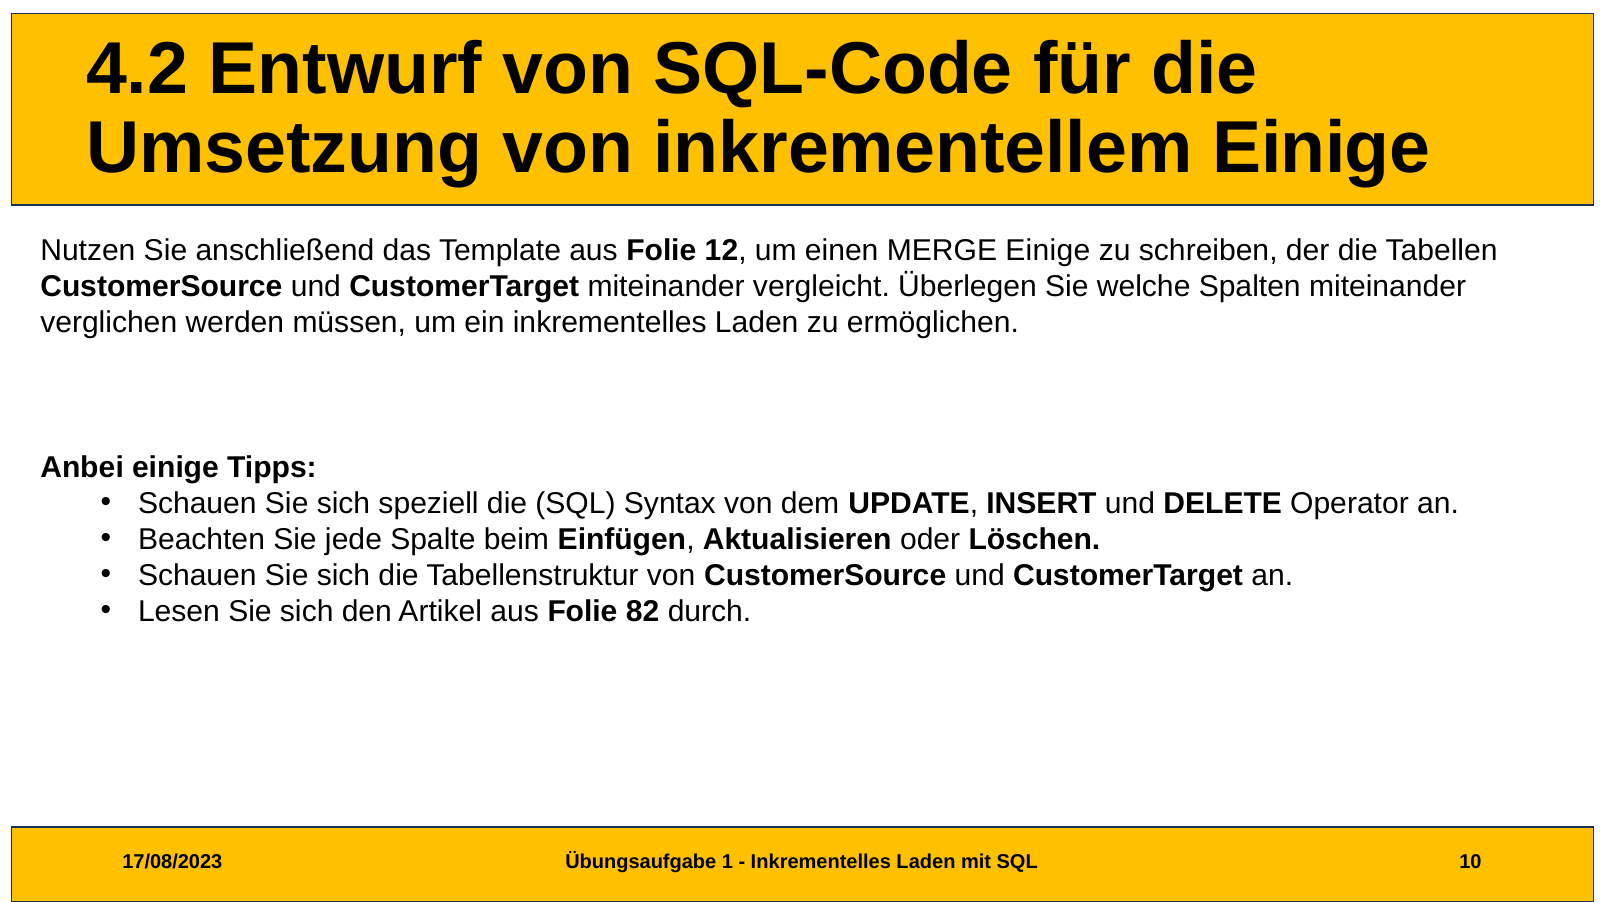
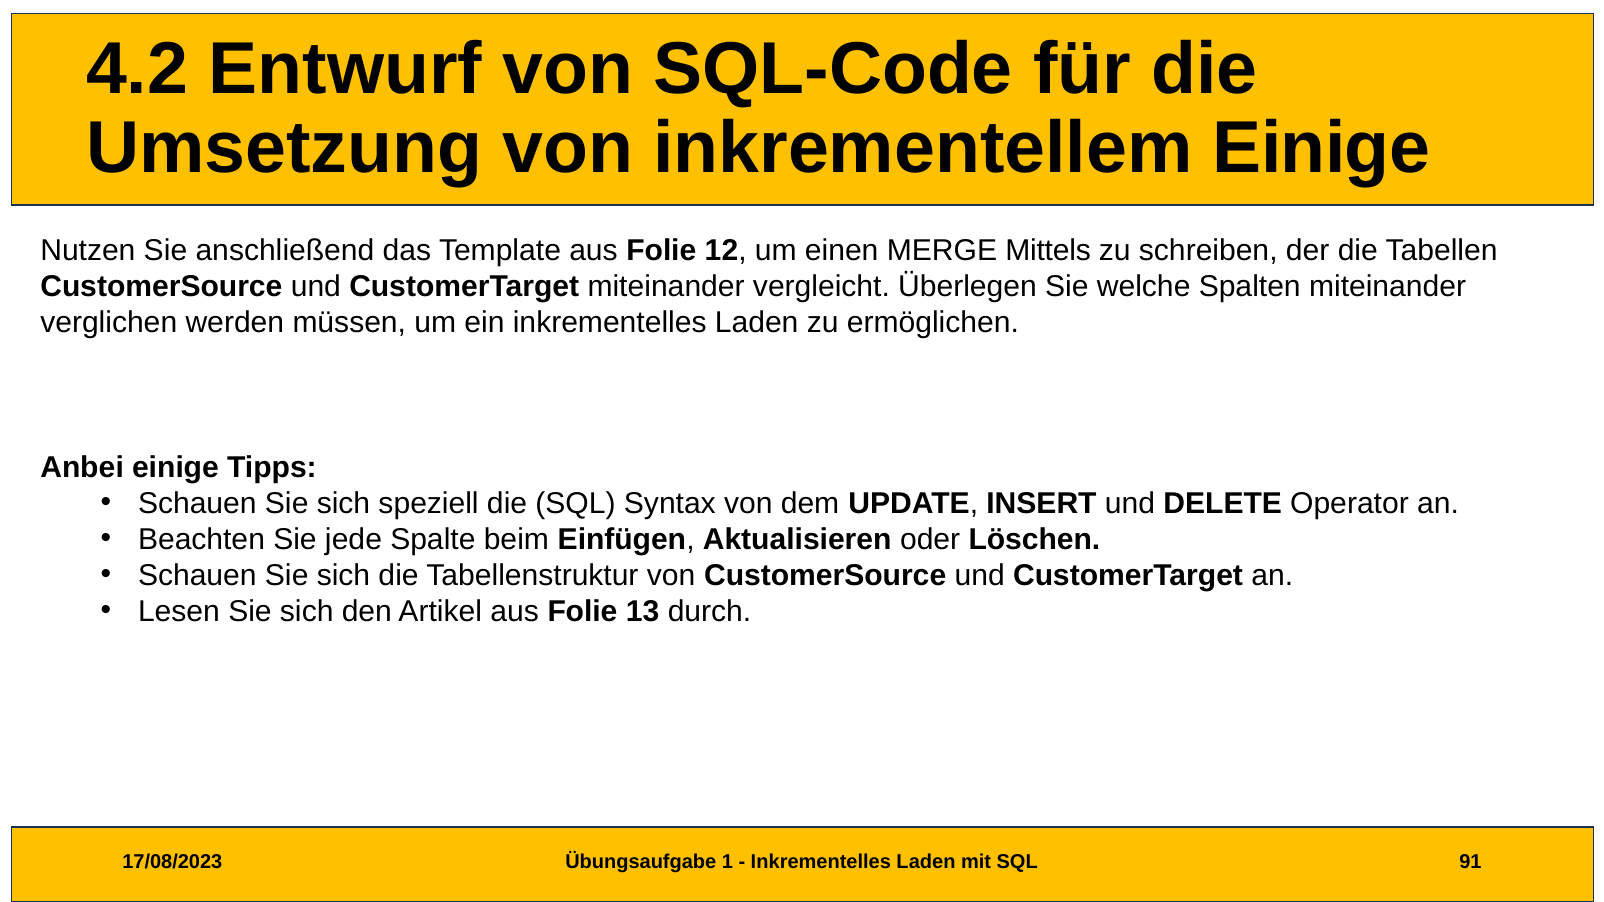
MERGE Einige: Einige -> Mittels (1048, 251)
82: 82 -> 13 (643, 612)
10: 10 -> 91 (1471, 862)
